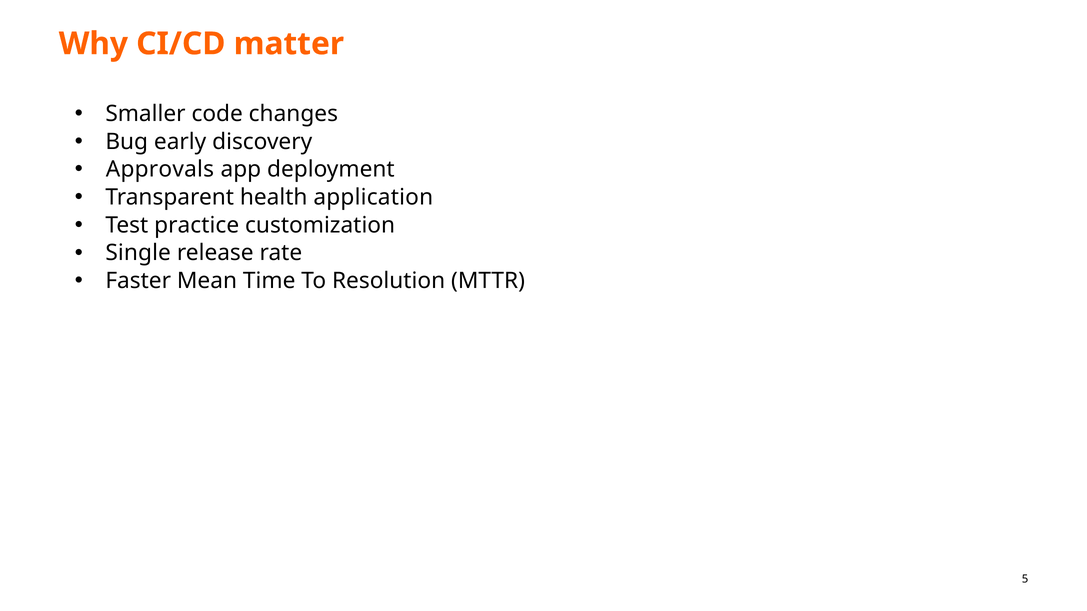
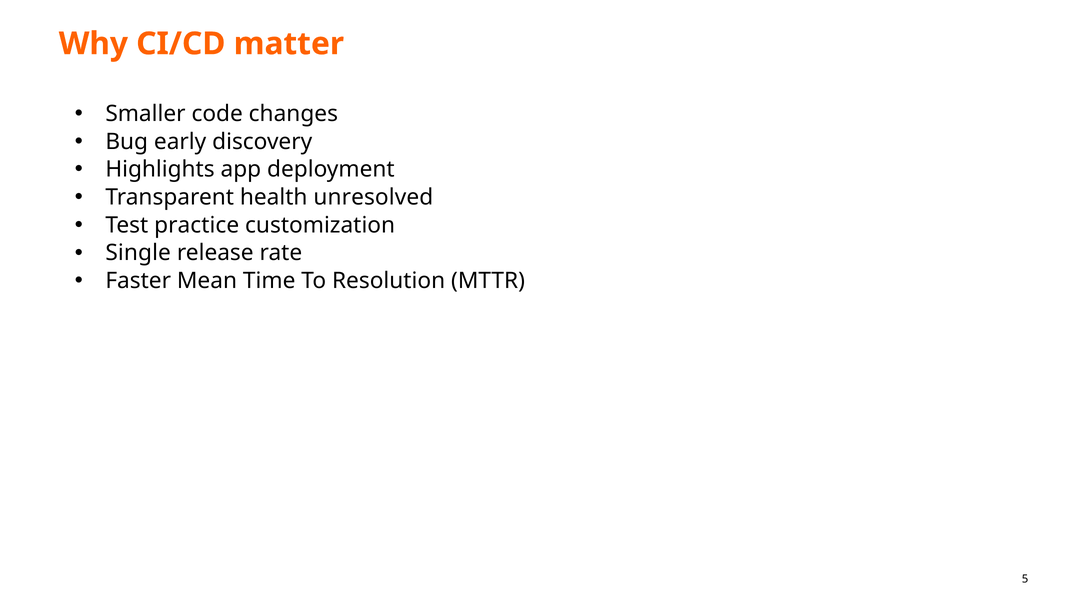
Approvals: Approvals -> Highlights (160, 170)
application: application -> unresolved (373, 197)
